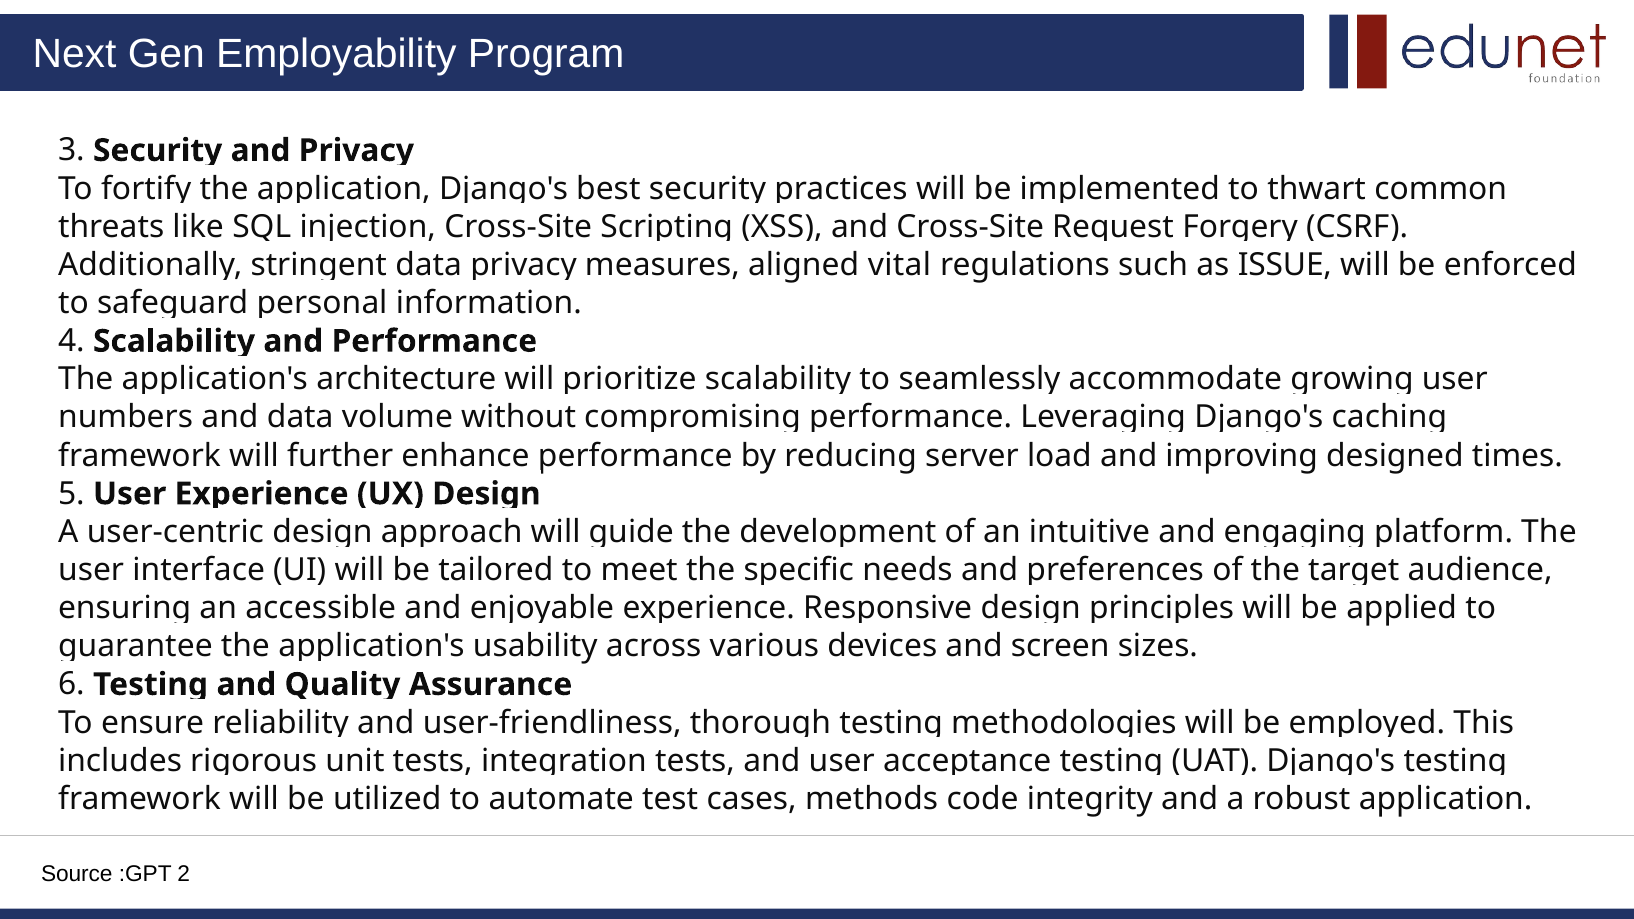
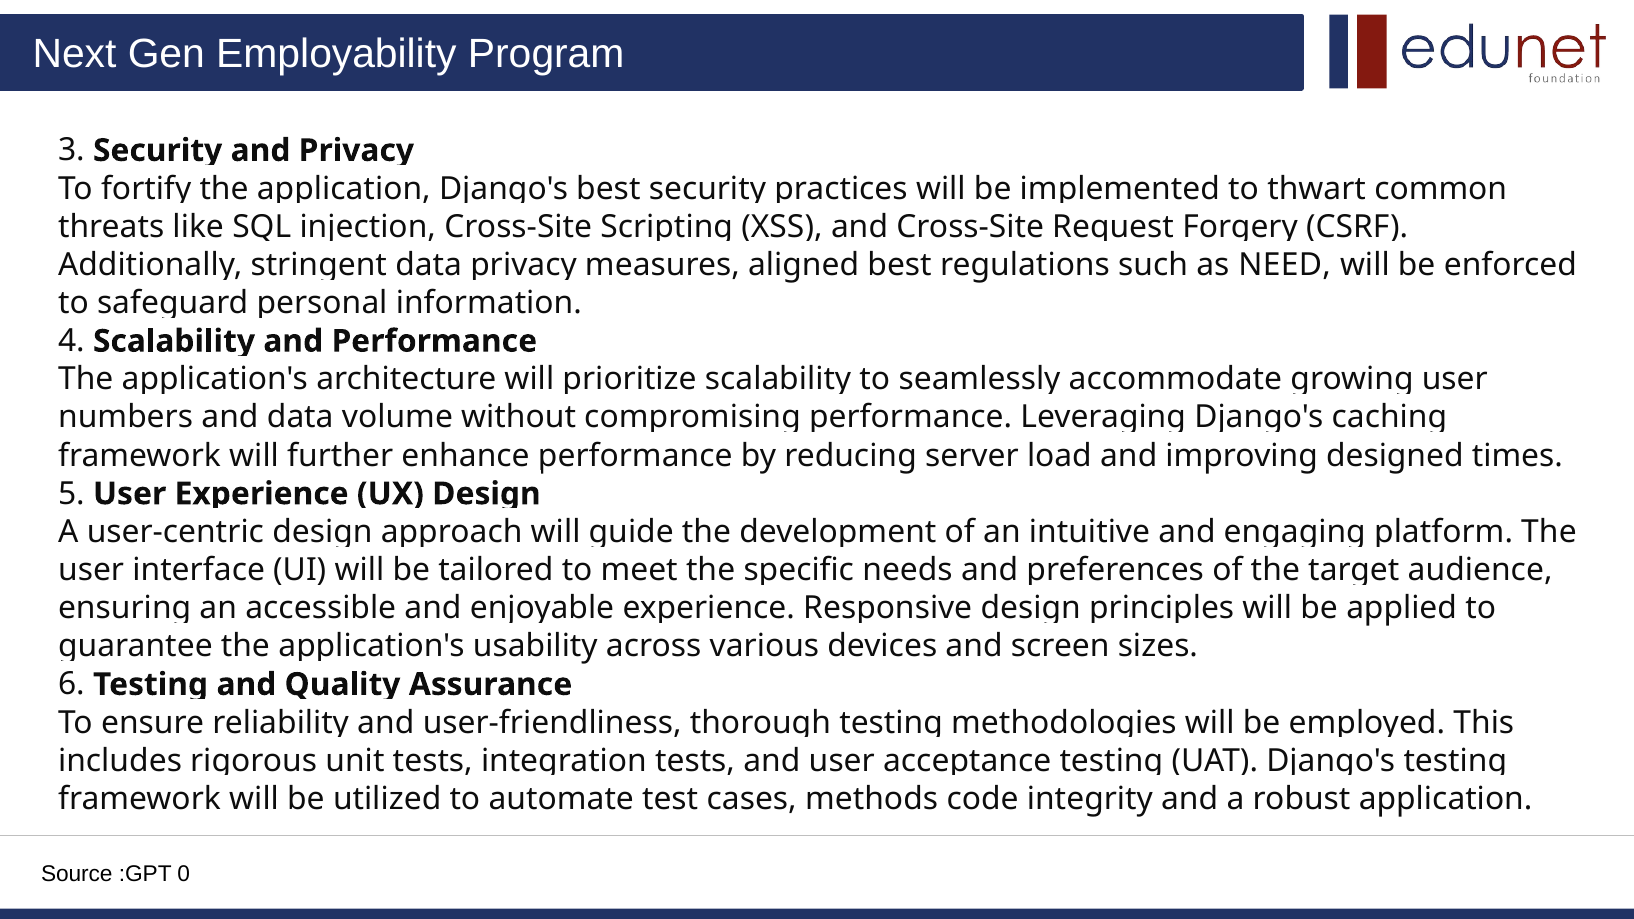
aligned vital: vital -> best (900, 265)
ISSUE: ISSUE -> NEED (1285, 265)
2: 2 -> 0 (184, 874)
